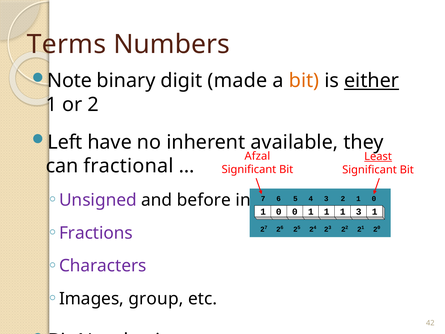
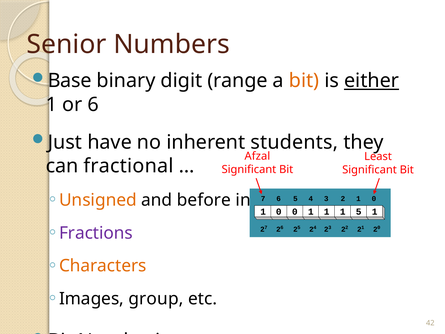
Terms: Terms -> Senior (67, 44)
Note: Note -> Base (70, 81)
made: made -> range (238, 81)
or 2: 2 -> 6 (93, 104)
Left: Left -> Just (65, 142)
available: available -> students (294, 142)
Least underline: present -> none (378, 156)
Unsigned colour: purple -> orange (98, 200)
1 3: 3 -> 5 (359, 212)
Characters colour: purple -> orange (103, 266)
